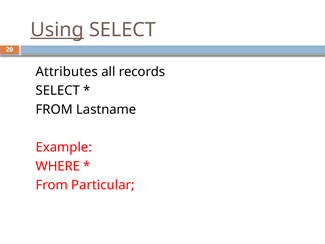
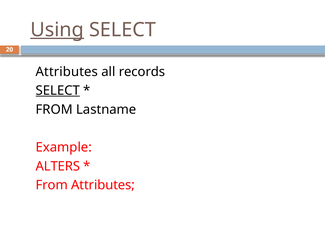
SELECT underline: none -> present (58, 90)
WHERE: WHERE -> ALTERS (58, 166)
From Particular: Particular -> Attributes (103, 185)
